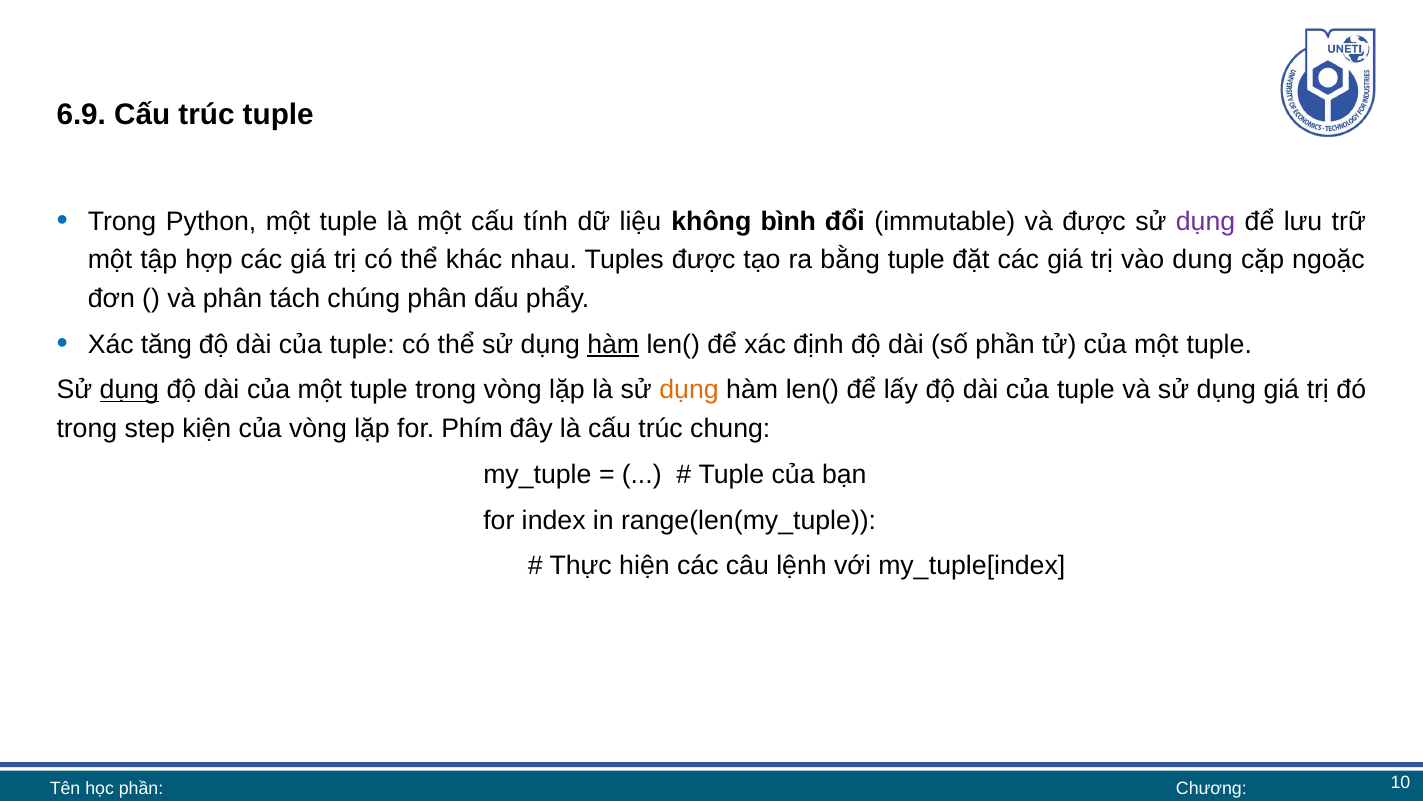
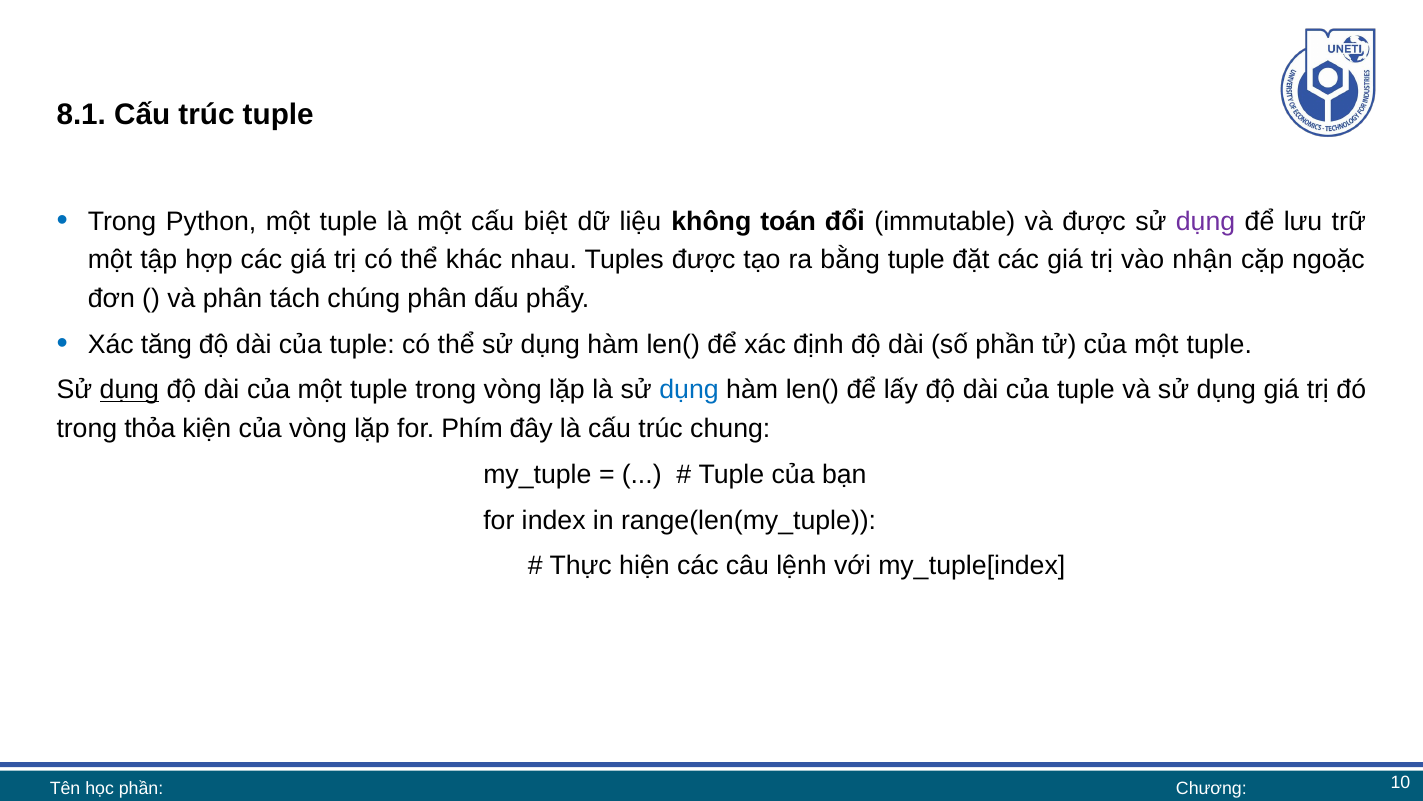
6.9: 6.9 -> 8.1 (81, 115)
tính: tính -> biệt (546, 221)
bình: bình -> toán (788, 221)
dung: dung -> nhận (1203, 260)
hàm underline: present -> none (613, 344)
dụng colour: orange -> blue (689, 390)
step: step -> thỏa (150, 428)
